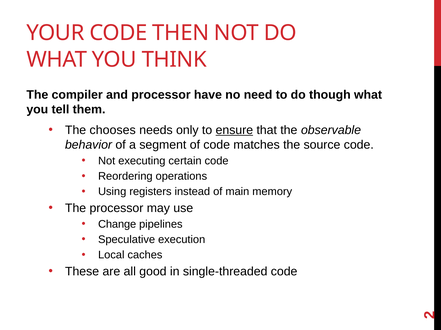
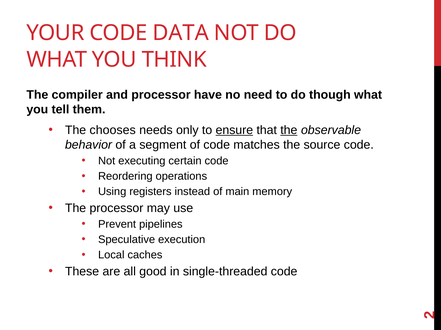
THEN: THEN -> DATA (181, 33)
the underline: none -> present (289, 130)
Change: Change -> Prevent (117, 225)
